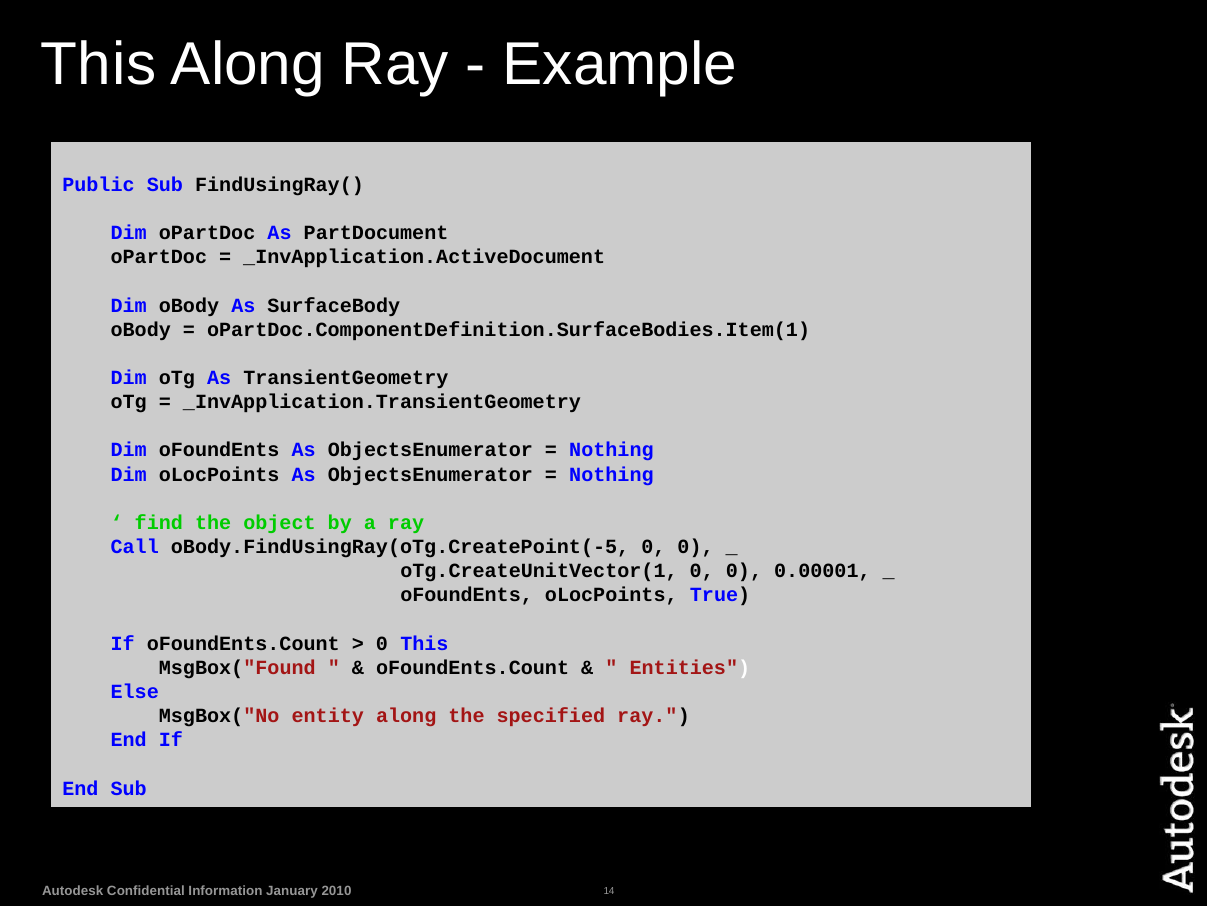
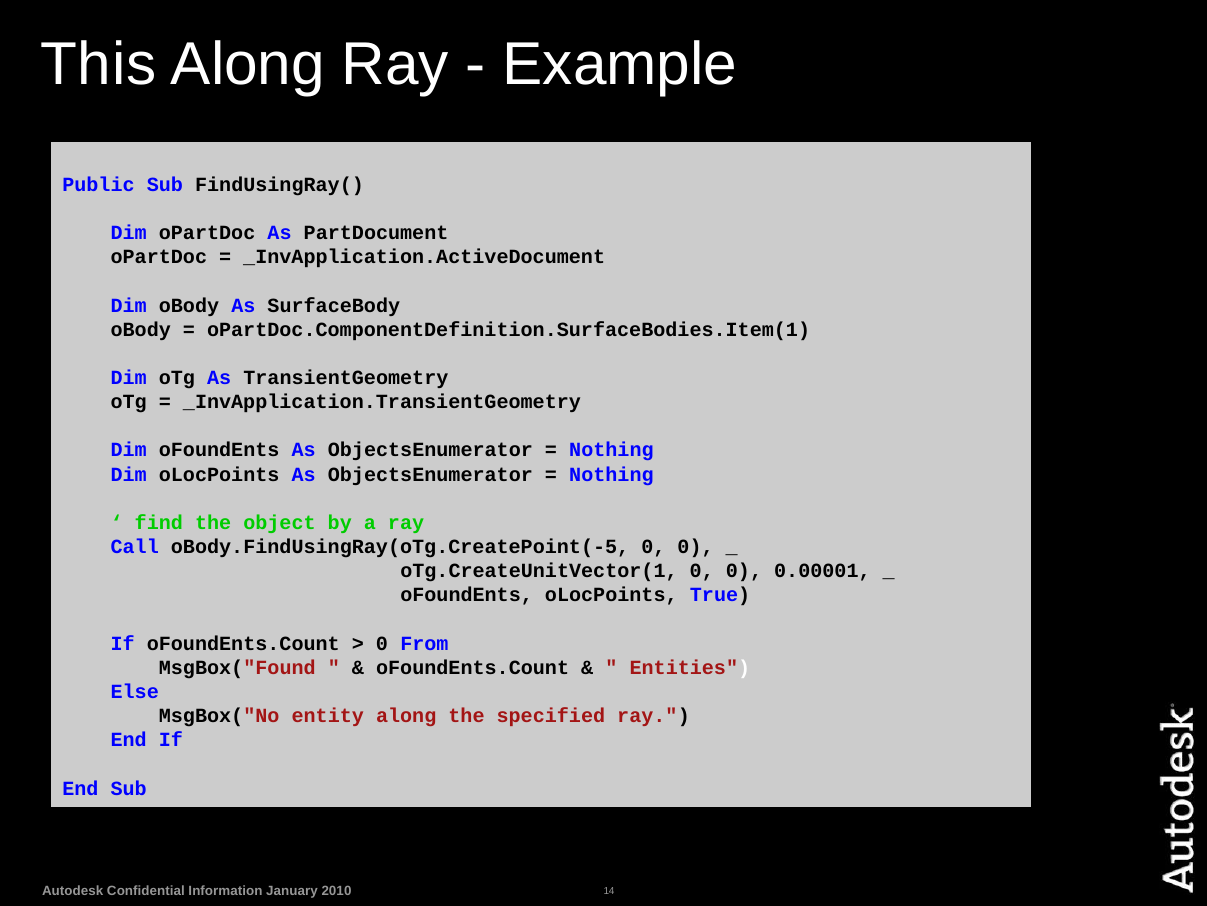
0 This: This -> From (424, 643)
